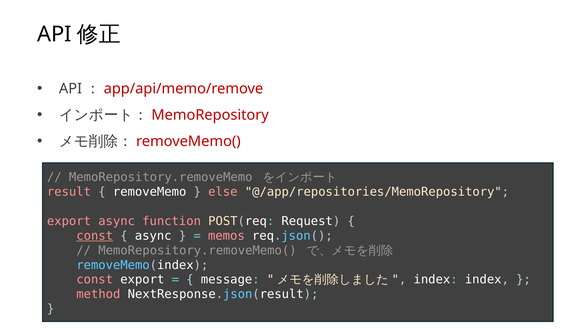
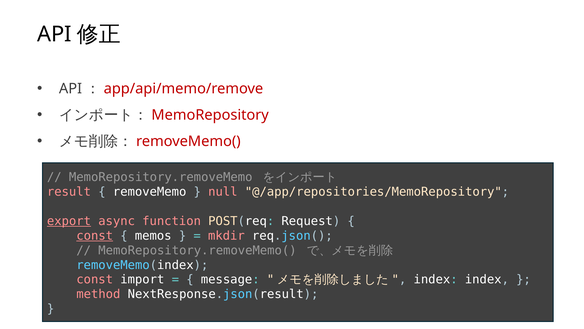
else: else -> null (223, 192)
export underline: none -> present (69, 221)
async: async -> memos (153, 235)
memos: memos -> mkdir (226, 235)
const export: export -> import (142, 279)
